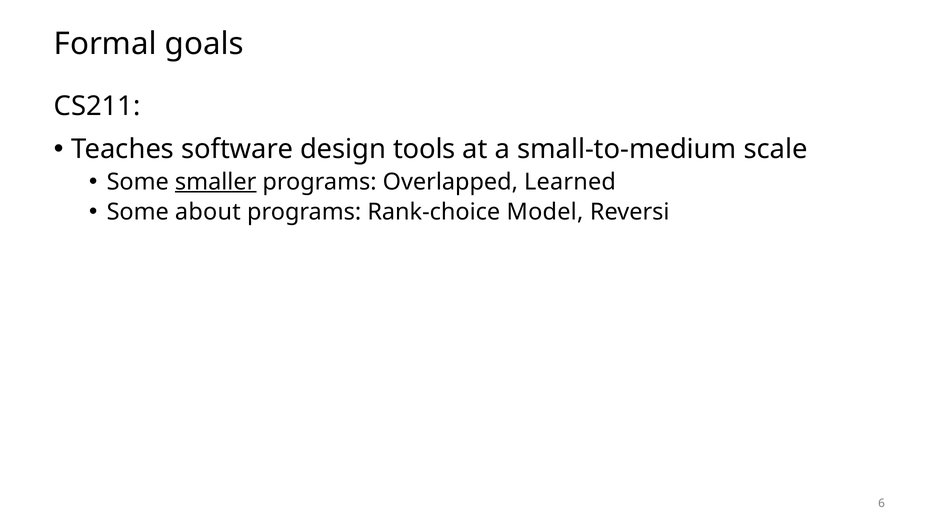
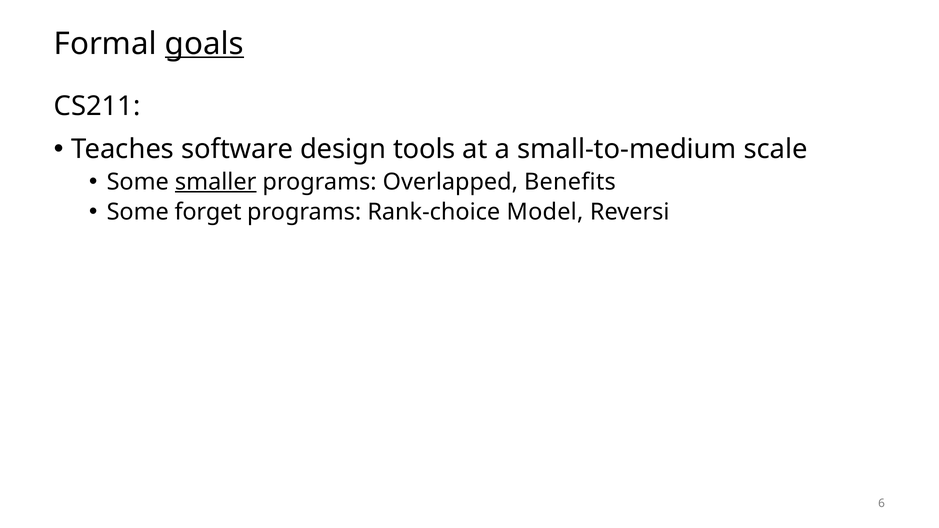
goals underline: none -> present (204, 44)
Learned: Learned -> Benefits (570, 182)
about: about -> forget (208, 212)
